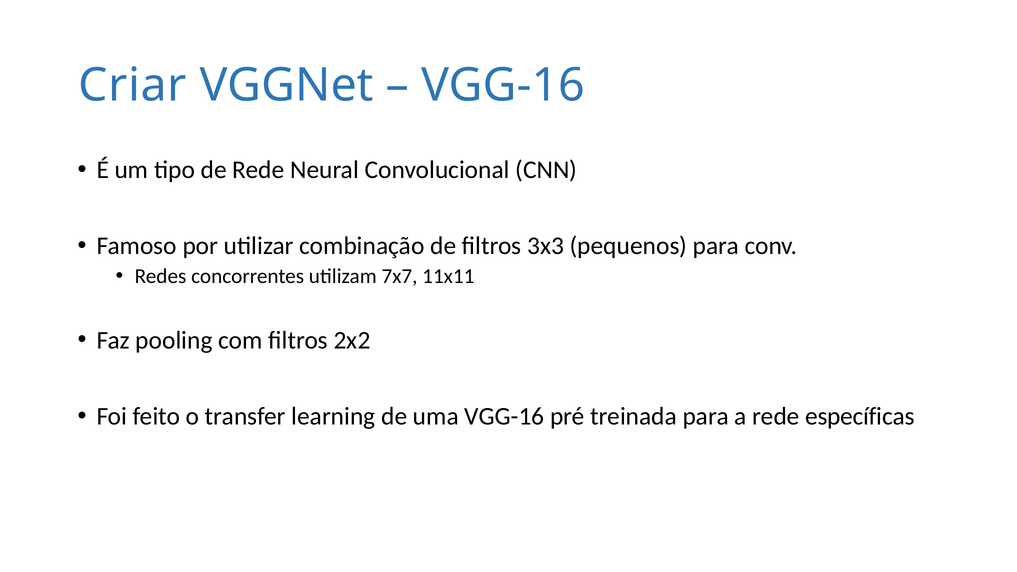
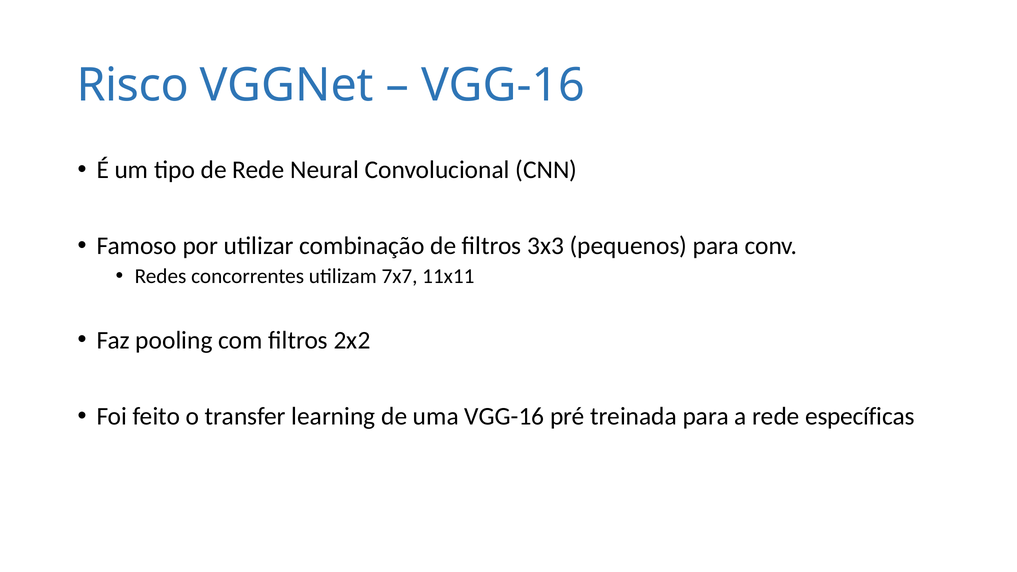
Criar: Criar -> Risco (133, 85)
